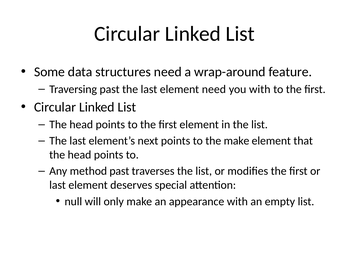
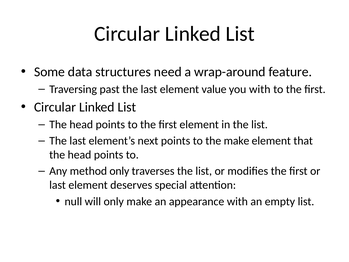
element need: need -> value (214, 89)
method past: past -> only (119, 171)
